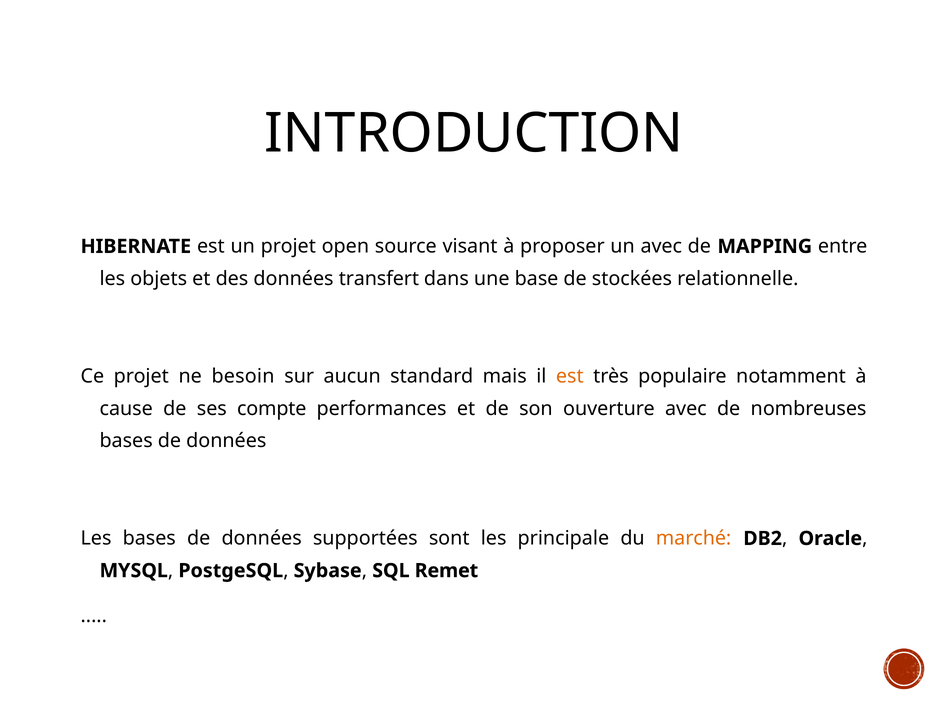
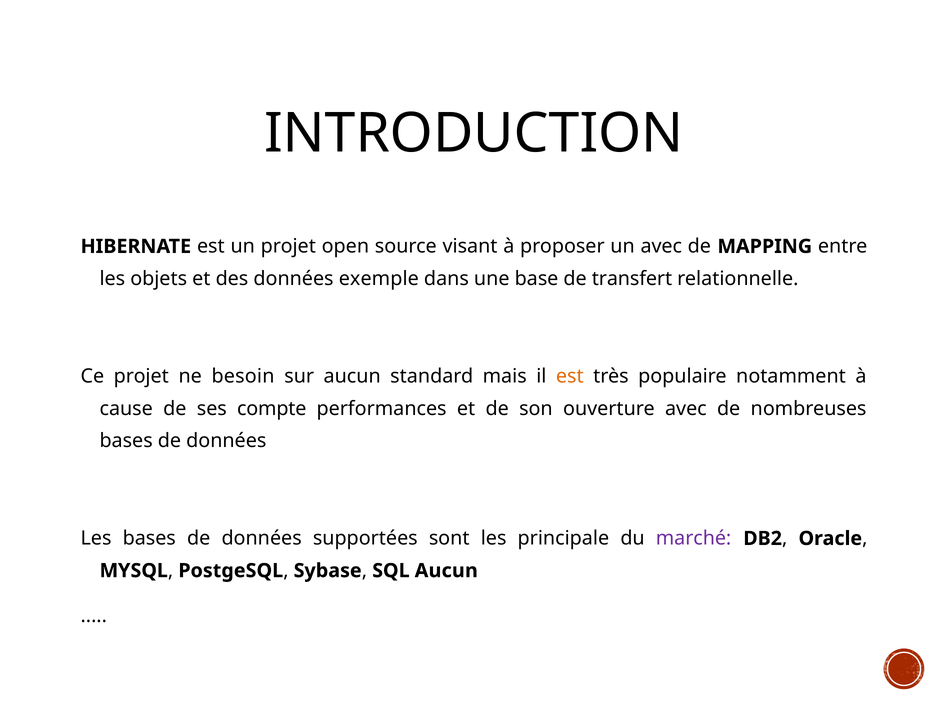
transfert: transfert -> exemple (379, 279)
stockées: stockées -> transfert (632, 279)
marché colour: orange -> purple (694, 538)
SQL Remet: Remet -> Aucun (446, 571)
